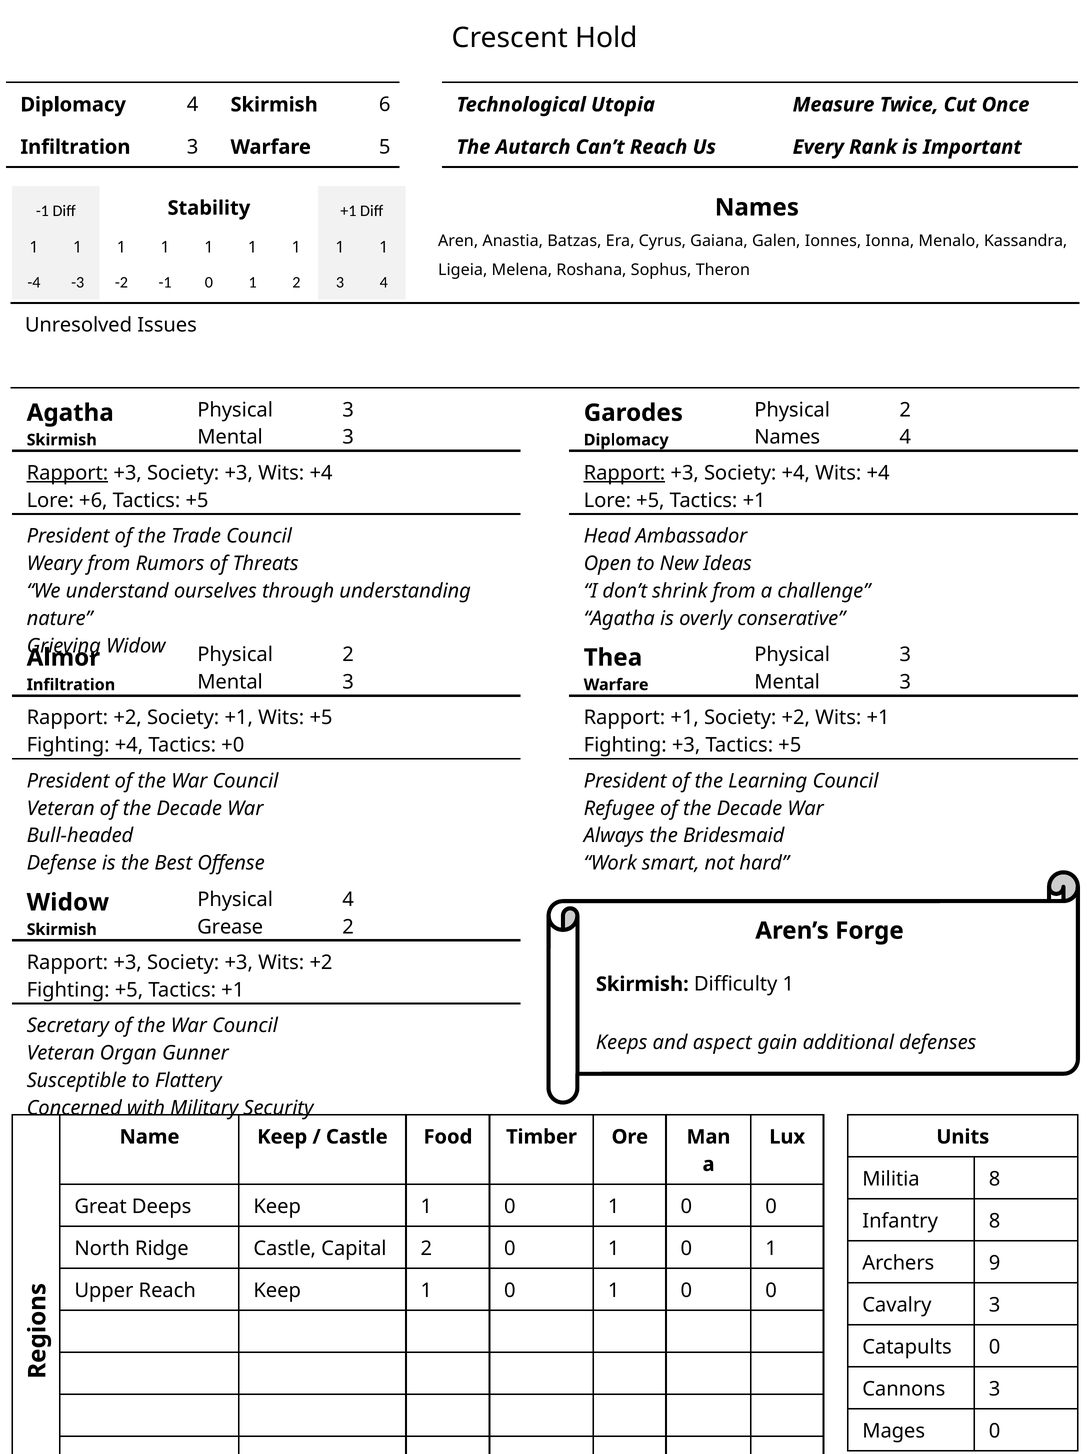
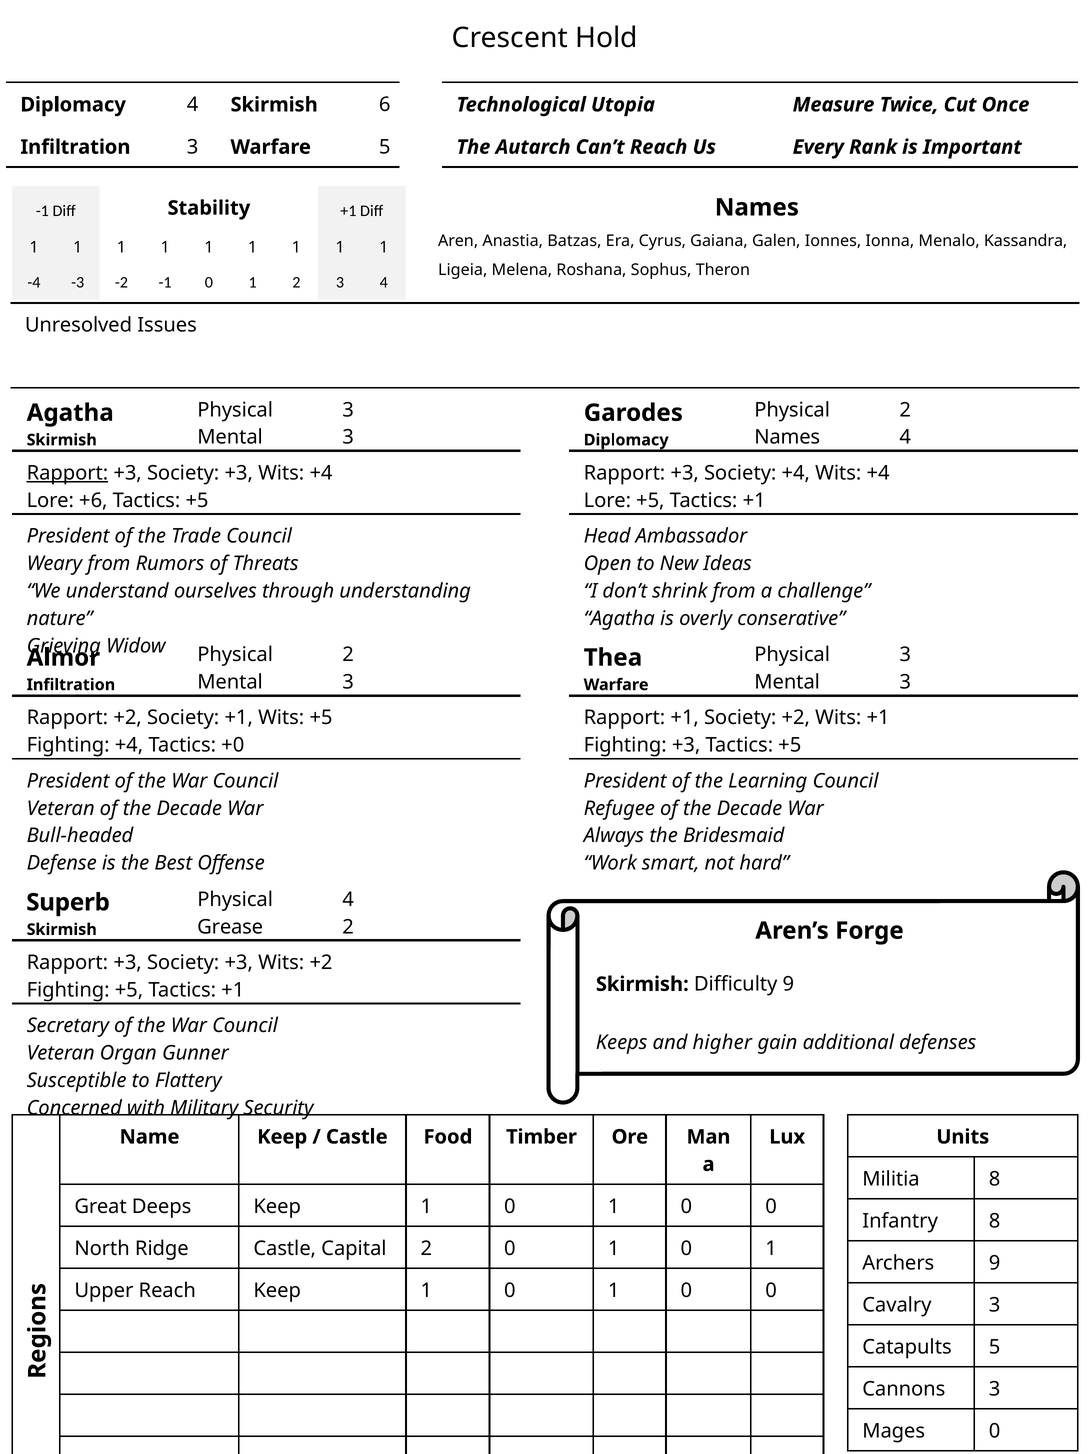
Rapport underline: present -> none (624, 473)
Widow: Widow -> Superb (68, 902)
Difficulty 1: 1 -> 9 (788, 984)
aspect: aspect -> higher (722, 1042)
Catapults 0: 0 -> 5 (995, 1346)
